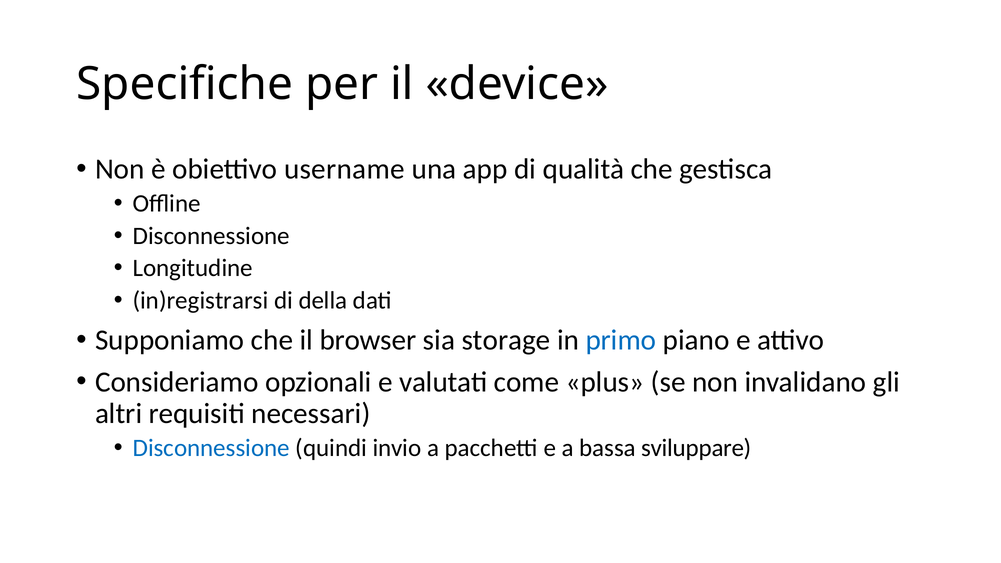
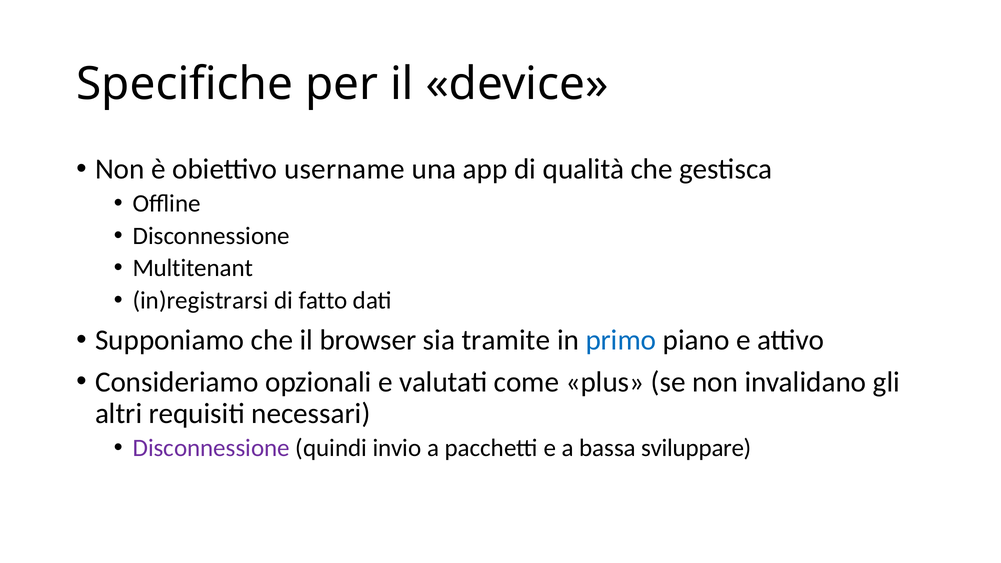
Longitudine: Longitudine -> Multitenant (193, 268)
della: della -> fatto (323, 300)
storage: storage -> tramite (506, 340)
Disconnessione colour: blue -> purple (211, 448)
